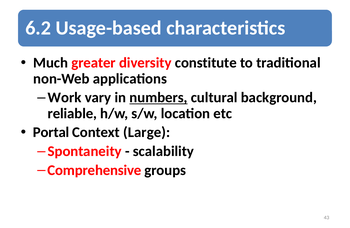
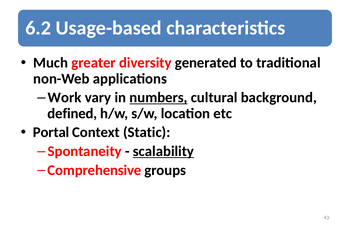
constitute: constitute -> generated (206, 63)
reliable: reliable -> defined (72, 114)
Large: Large -> Static (147, 133)
scalability underline: none -> present (163, 151)
